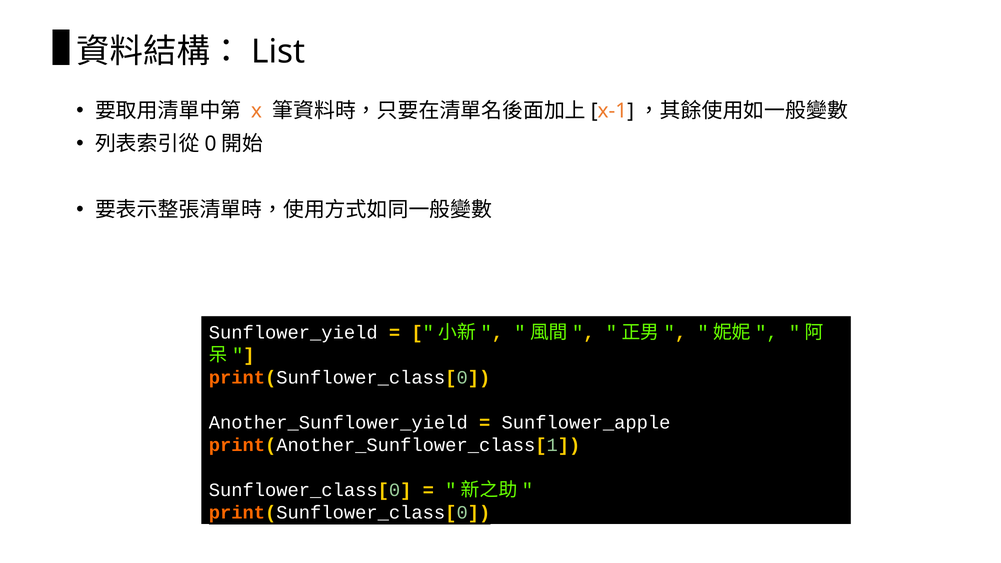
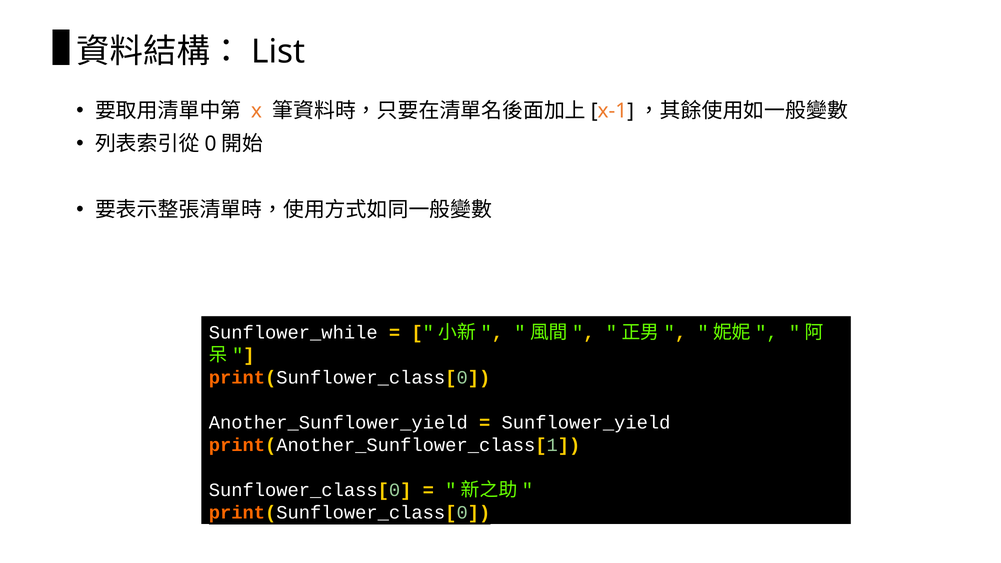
Sunflower_yield: Sunflower_yield -> Sunflower_while (293, 332)
Sunflower_apple: Sunflower_apple -> Sunflower_yield (586, 423)
